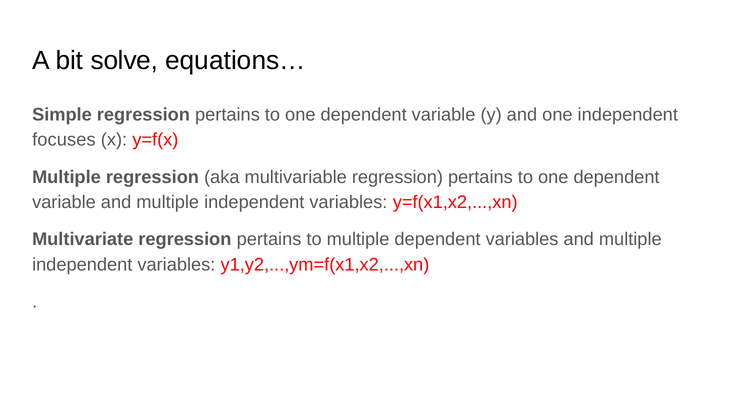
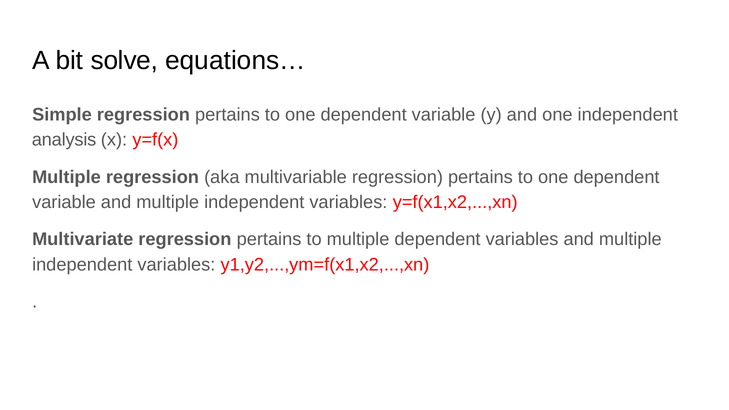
focuses: focuses -> analysis (64, 140)
